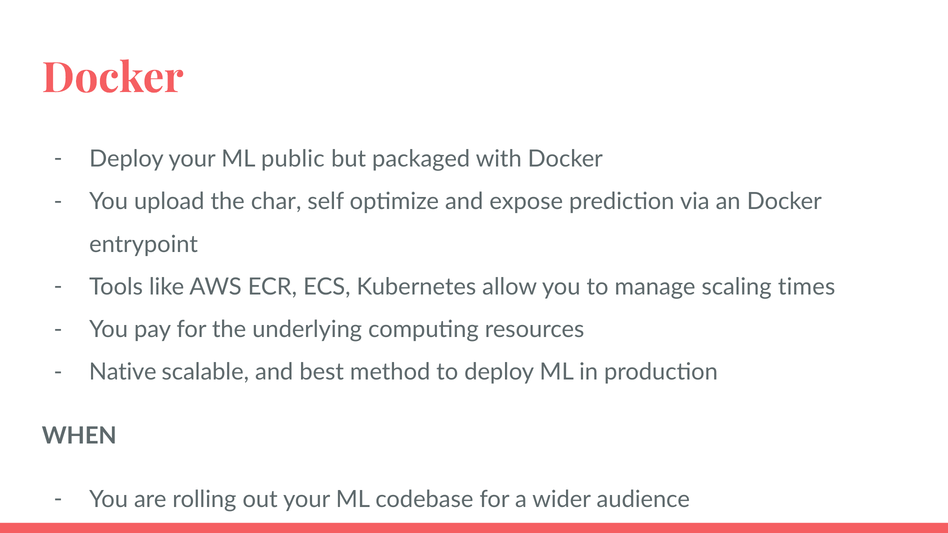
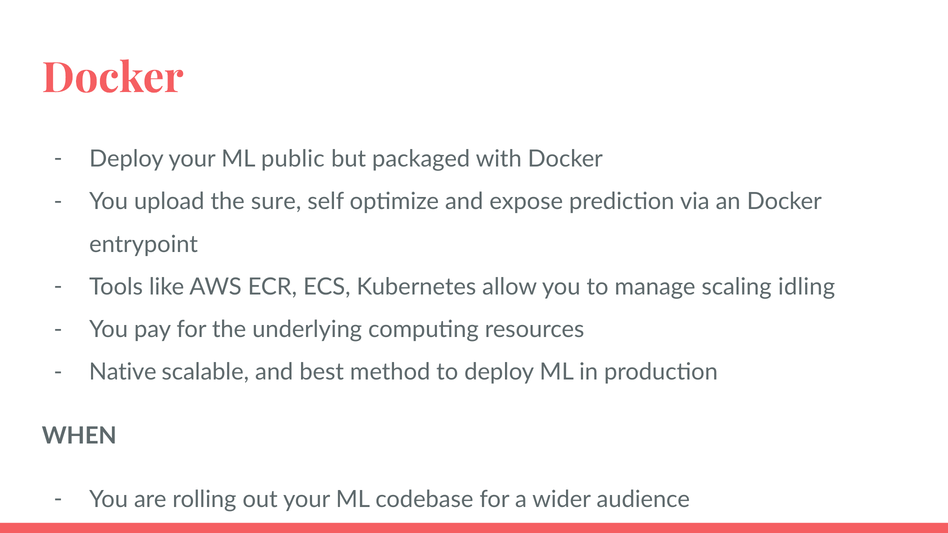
char: char -> sure (276, 202)
times: times -> idling (807, 287)
